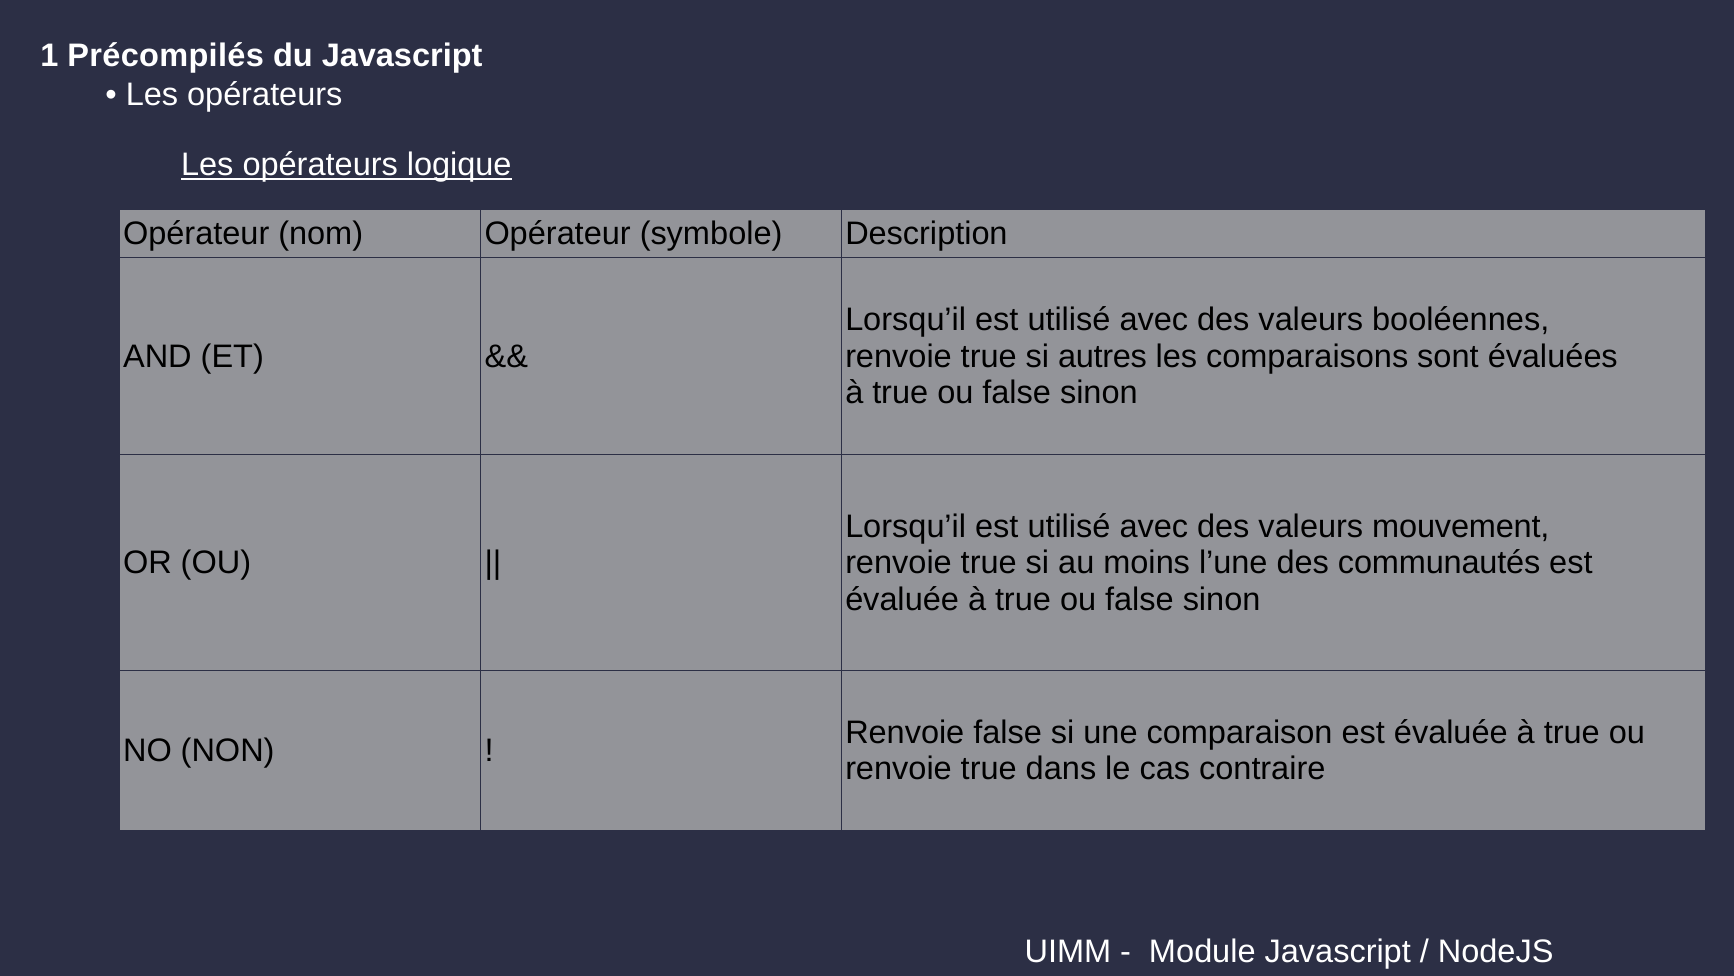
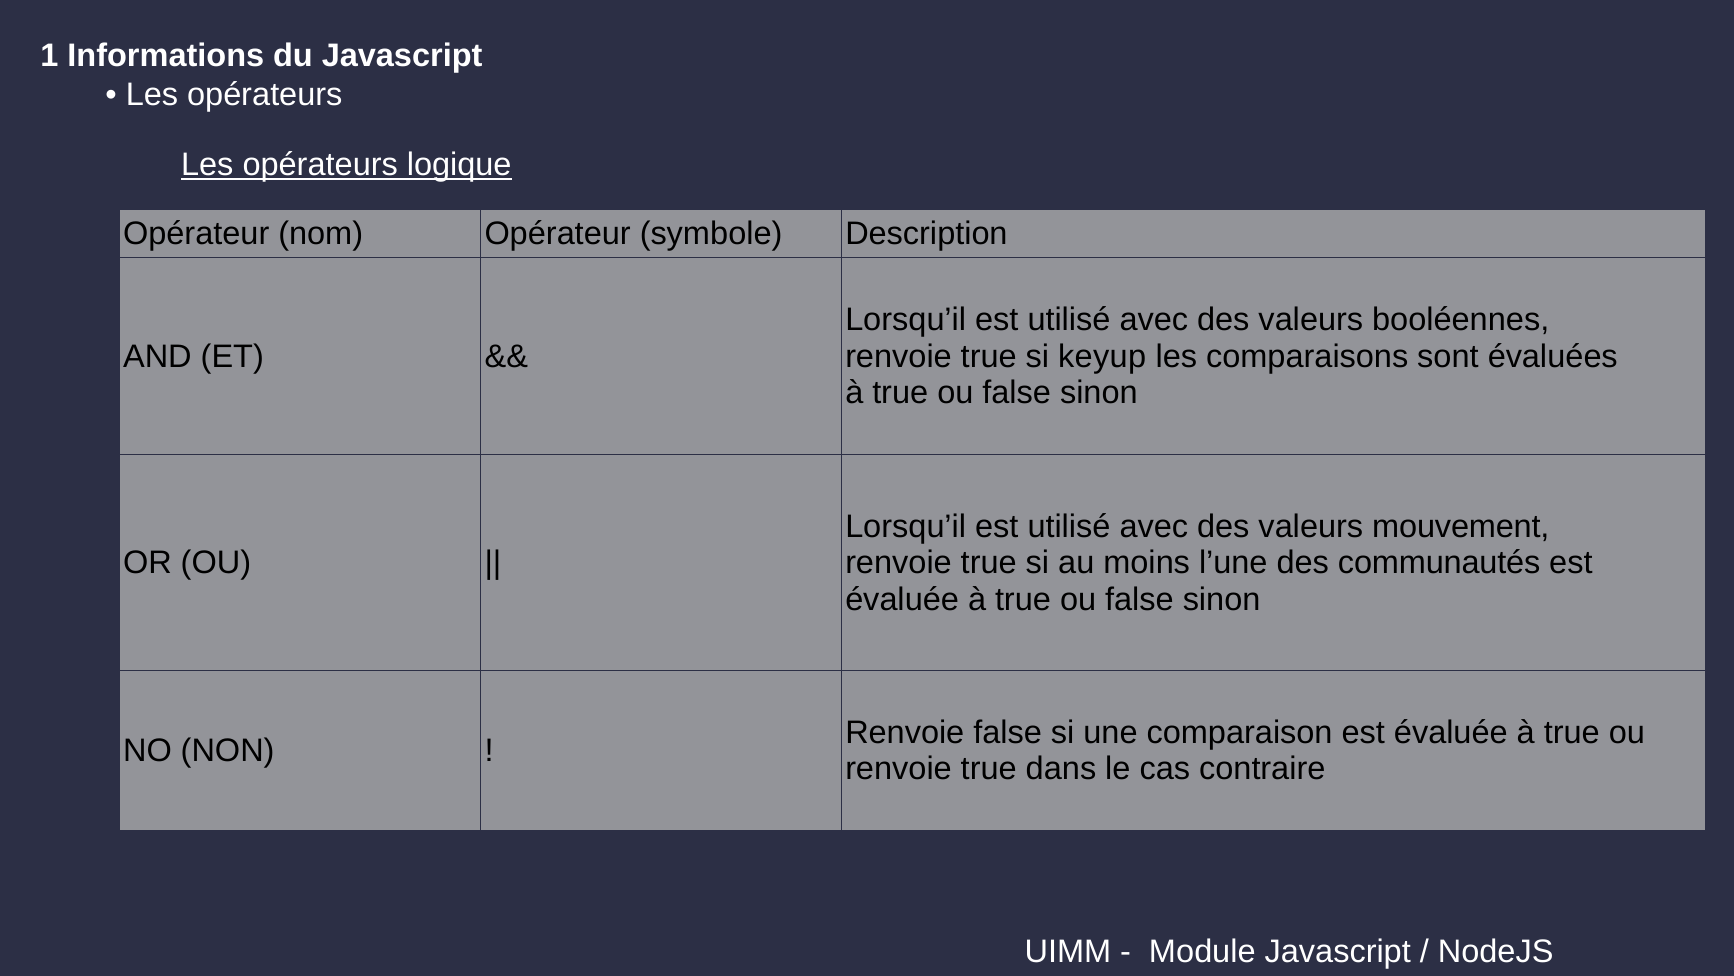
Précompilés: Précompilés -> Informations (166, 56)
autres: autres -> keyup (1102, 356)
